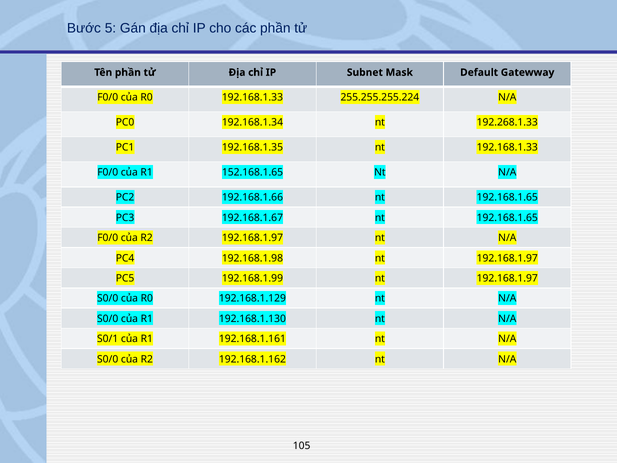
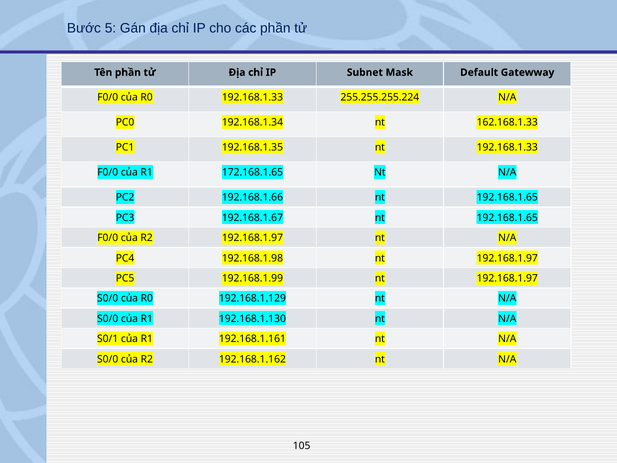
192.268.1.33: 192.268.1.33 -> 162.168.1.33 (507, 122)
152.168.1.65: 152.168.1.65 -> 172.168.1.65 (252, 172)
